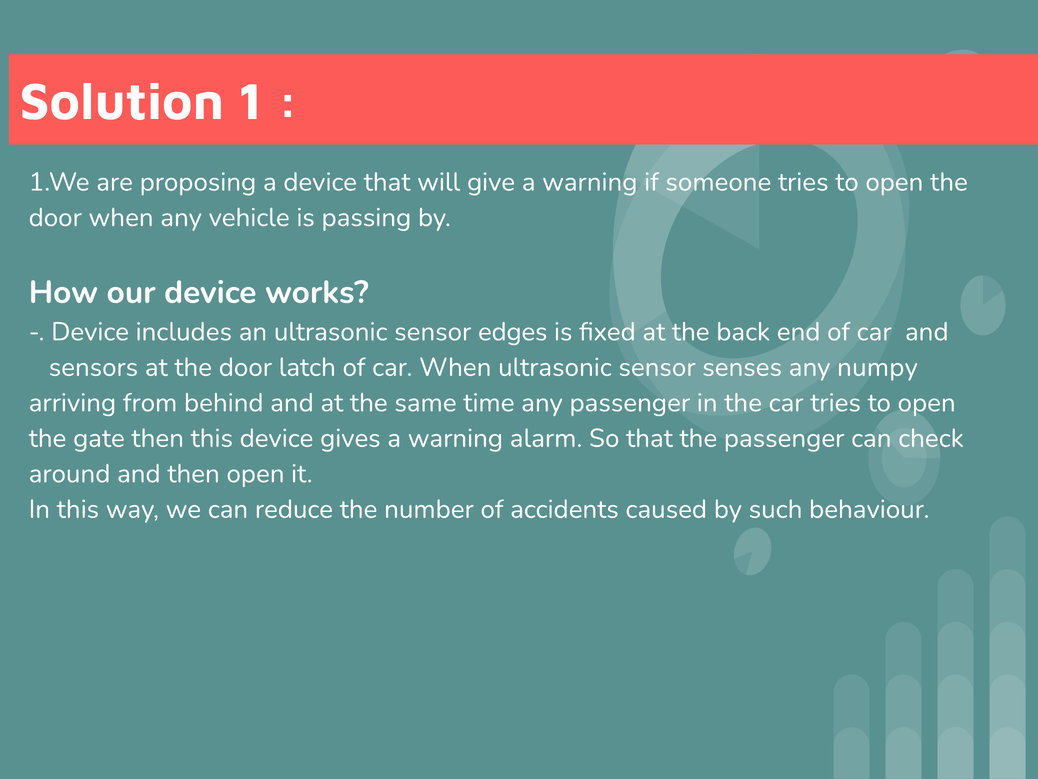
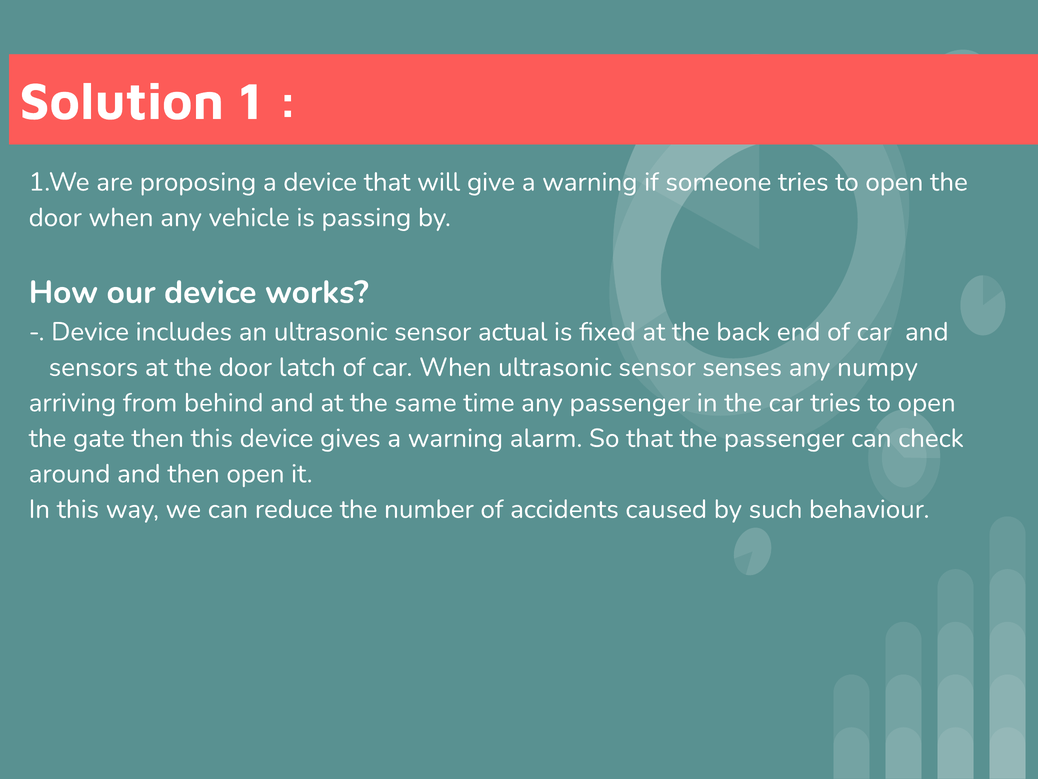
edges: edges -> actual (513, 332)
